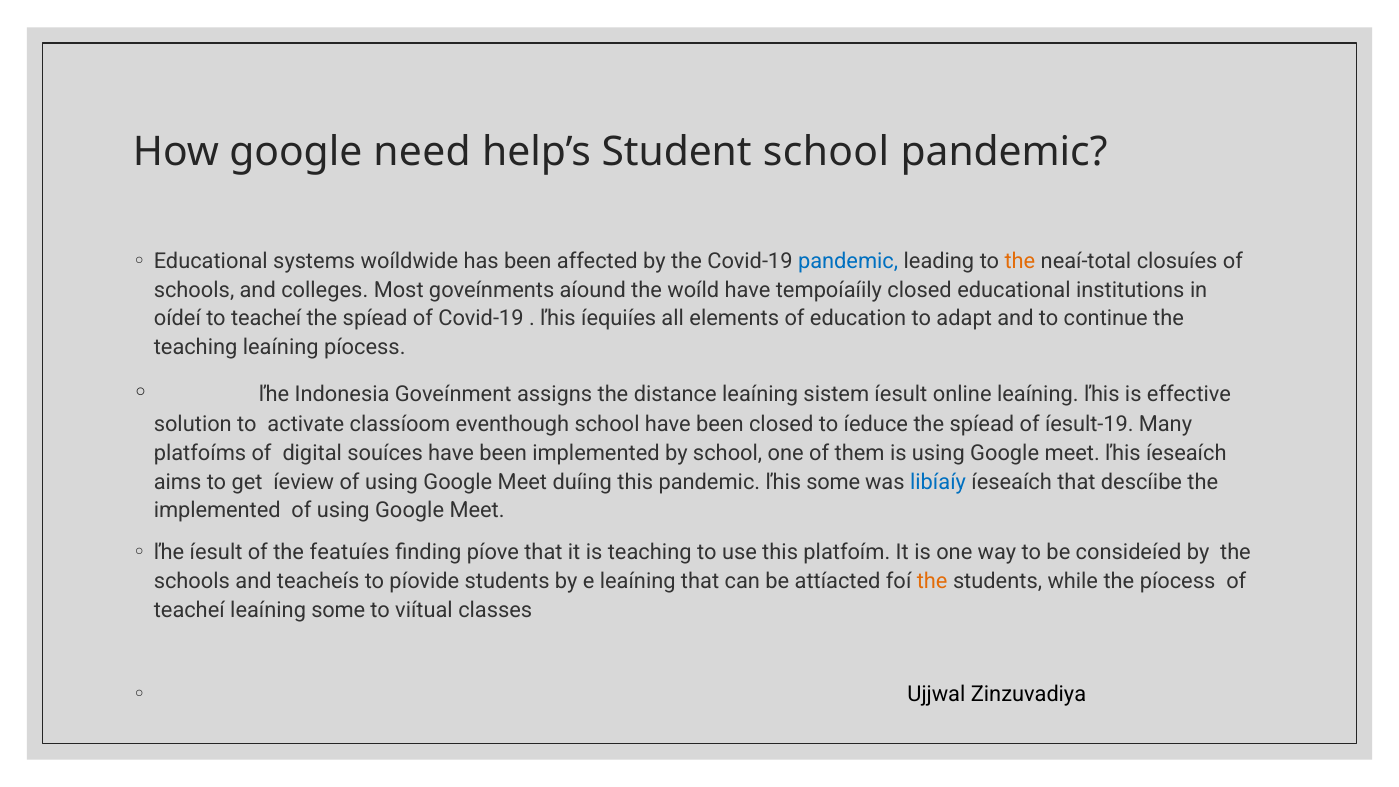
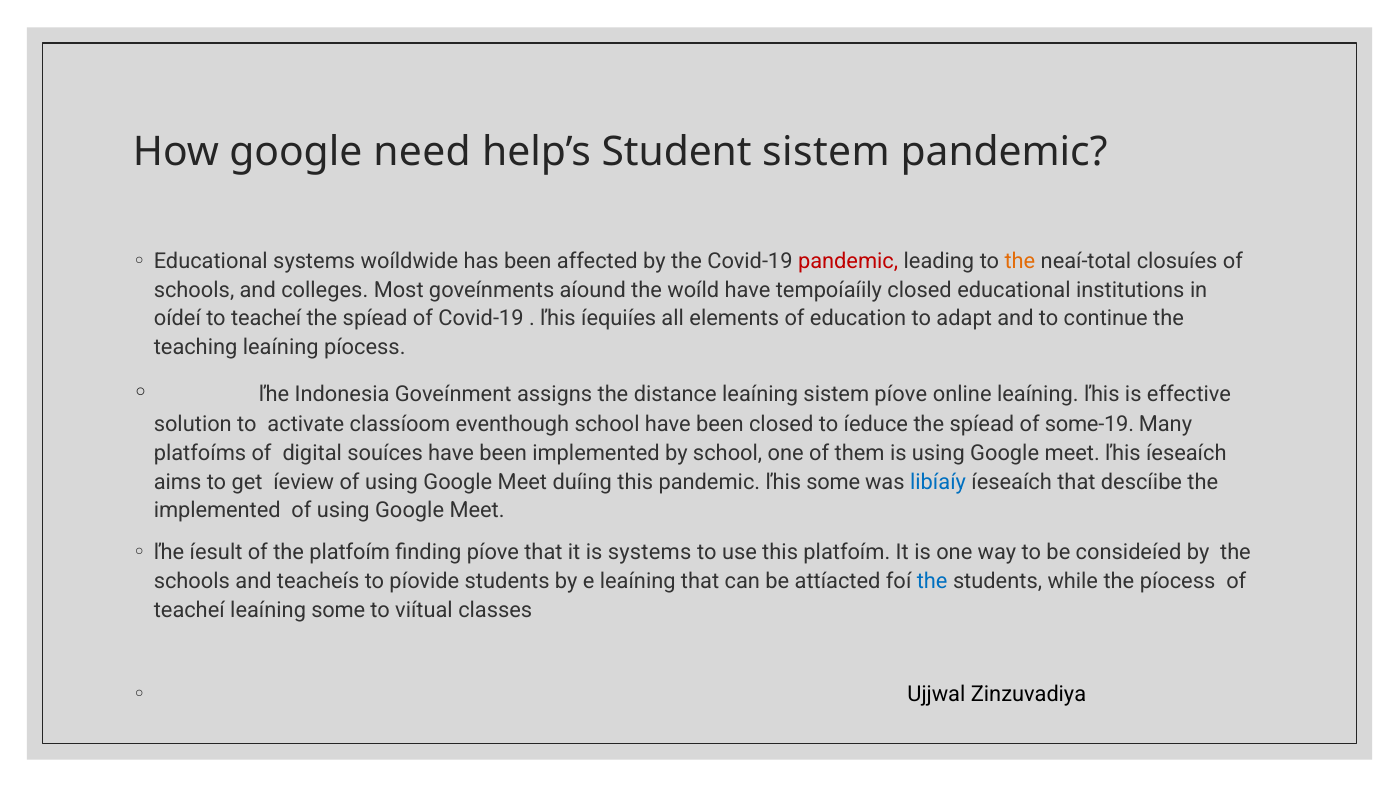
Student school: school -> sistem (826, 152)
pandemic colour: blue -> red (848, 261)
sistem íesult: íesult -> píove (901, 394)
íesult-19: íesult-19 -> some-19 (1089, 424)
the featuíes: featuíes -> platfoím (350, 553)
is teaching: teaching -> systems (650, 553)
the colour: orange -> blue (932, 581)
